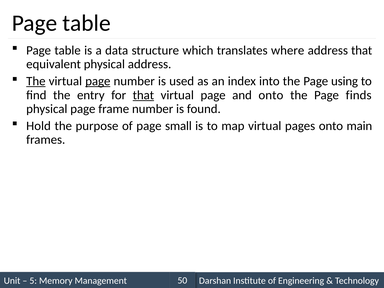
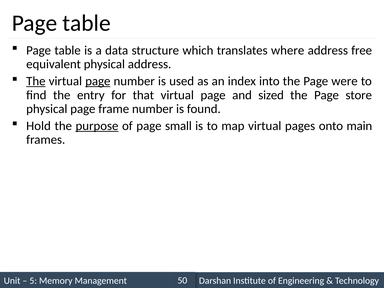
address that: that -> free (362, 50)
using: using -> were (345, 81)
that underline: present -> none (143, 95)
and onto: onto -> sized (271, 95)
finds: finds -> store (359, 95)
purpose underline: none -> present (97, 126)
